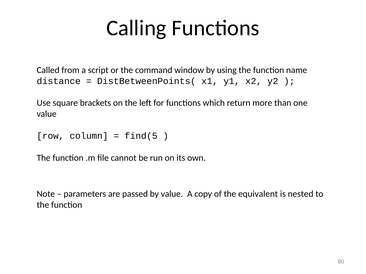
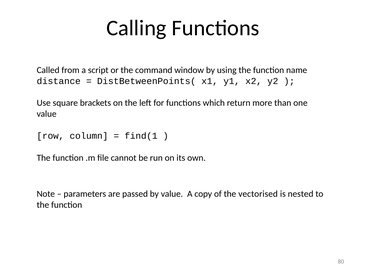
find(5: find(5 -> find(1 (141, 136)
equivalent: equivalent -> vectorised (258, 194)
